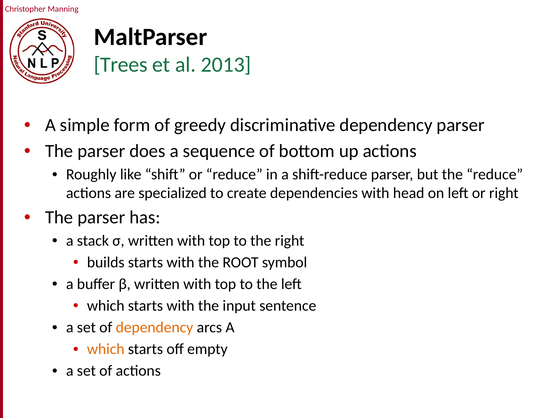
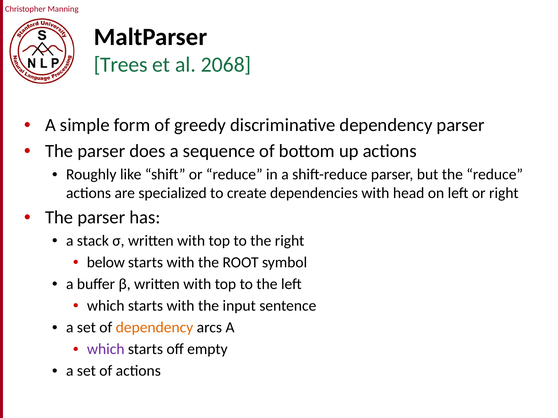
2013: 2013 -> 2068 (226, 65)
builds: builds -> below (106, 263)
which colour: orange -> purple (106, 350)
